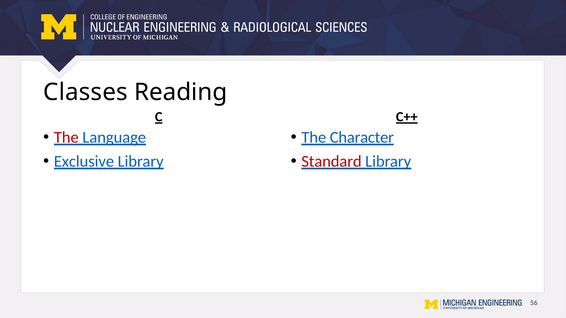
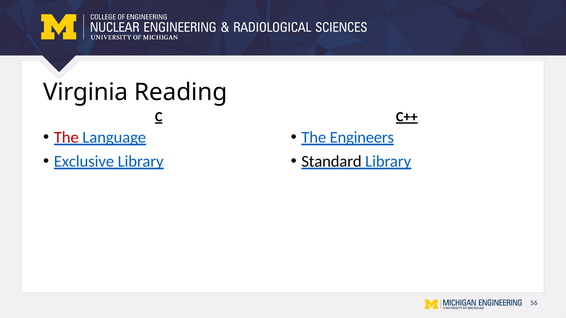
Classes: Classes -> Virginia (86, 92)
Character: Character -> Engineers (362, 138)
Standard colour: red -> black (332, 162)
